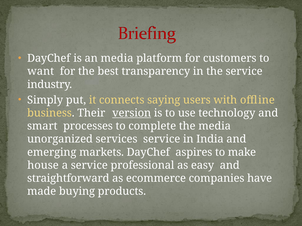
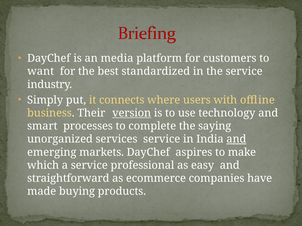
transparency: transparency -> standardized (156, 72)
saying: saying -> where (164, 100)
the media: media -> saying (215, 126)
and underline: none -> present (236, 139)
house: house -> which (43, 166)
